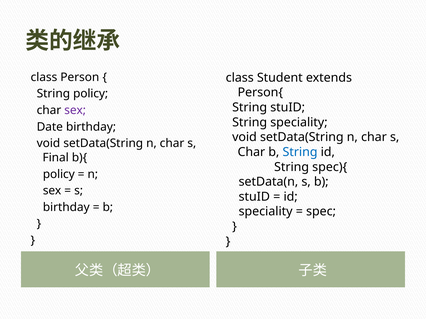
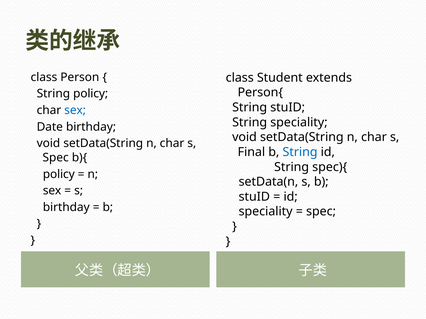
sex colour: purple -> blue (75, 110)
Char: Char -> Final (251, 152)
Final: Final -> Spec (56, 158)
